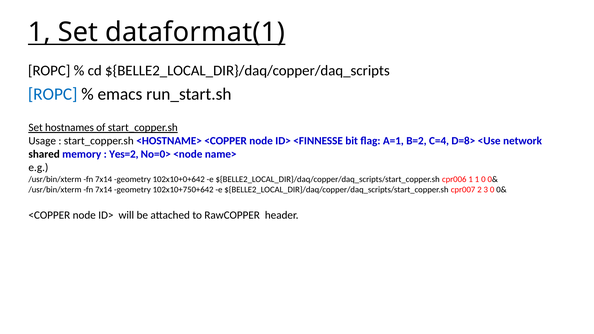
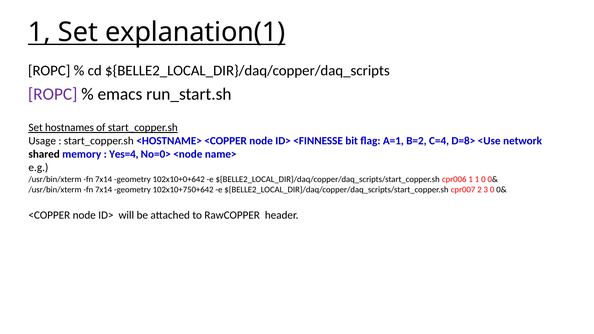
dataformat(1: dataformat(1 -> explanation(1 (195, 32)
ROPC colour: blue -> purple (53, 94)
Yes=2: Yes=2 -> Yes=4 (124, 154)
